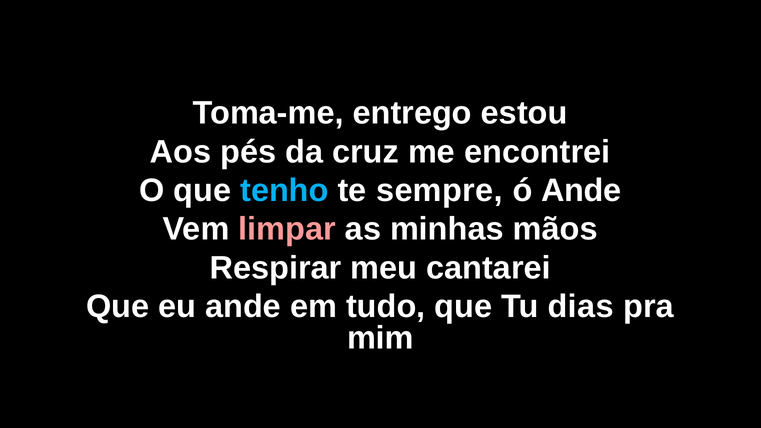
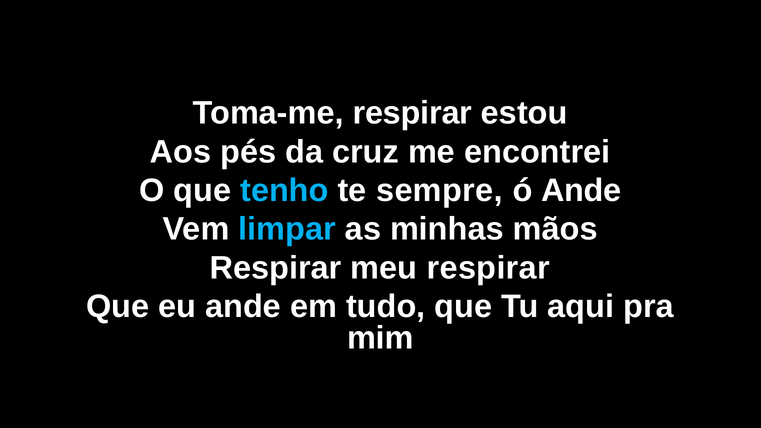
Toma-me entrego: entrego -> respirar (412, 113)
limpar colour: pink -> light blue (287, 229)
meu cantarei: cantarei -> respirar (488, 268)
dias: dias -> aqui (581, 307)
